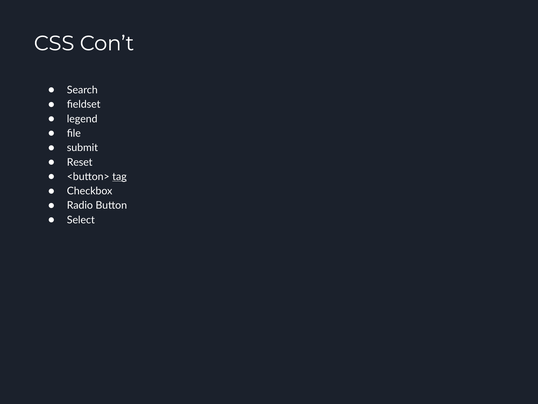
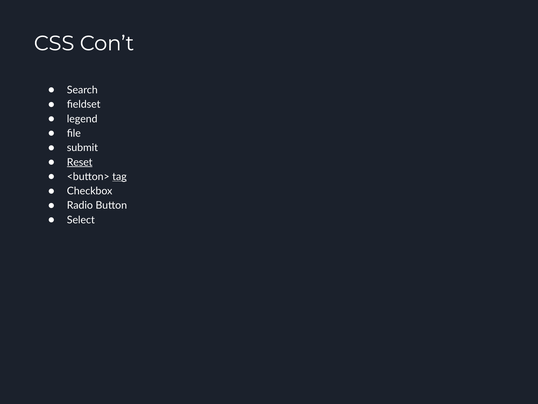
Reset underline: none -> present (80, 162)
